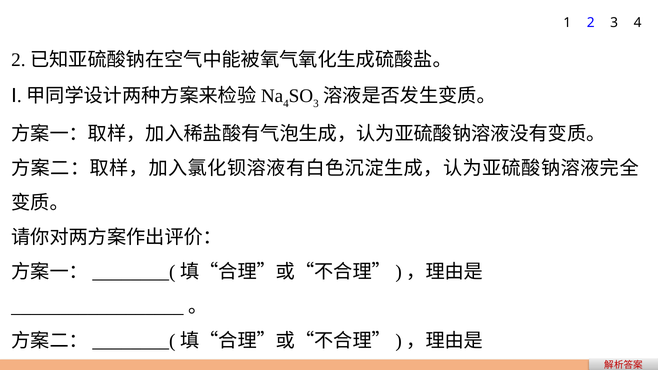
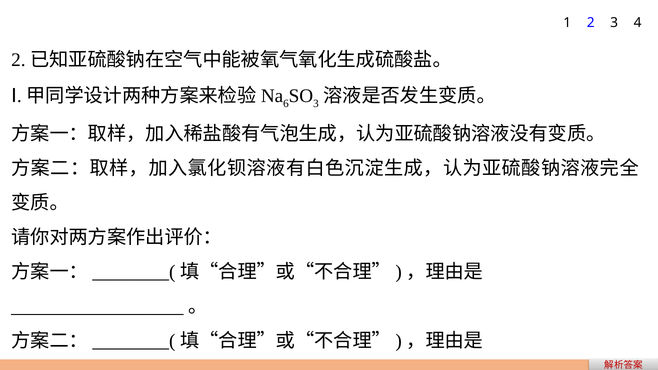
4: 4 -> 6 (286, 104)
